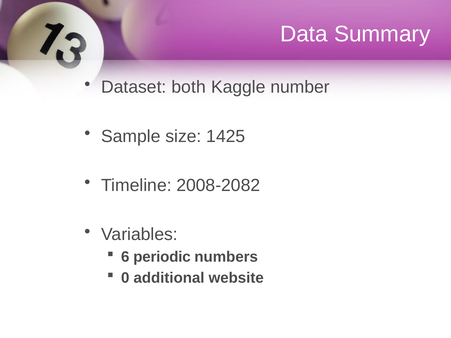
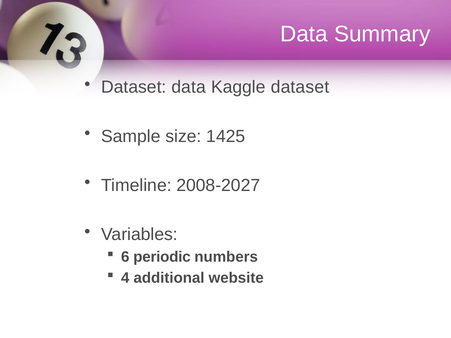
Dataset both: both -> data (189, 87)
Kaggle number: number -> dataset (300, 87)
2008-2082: 2008-2082 -> 2008-2027 (218, 186)
0: 0 -> 4 (125, 278)
